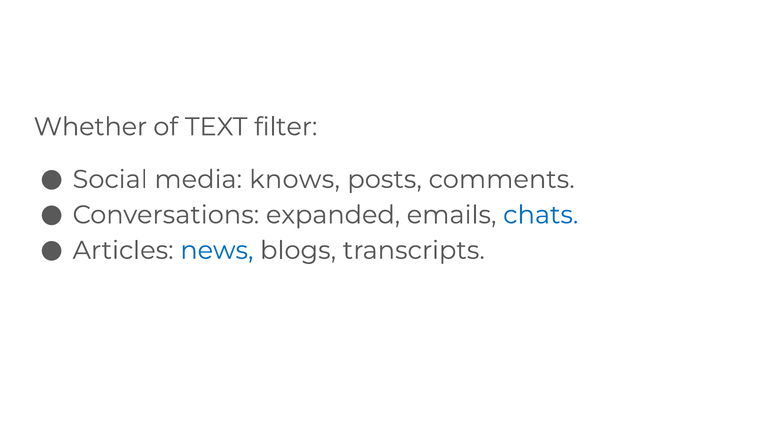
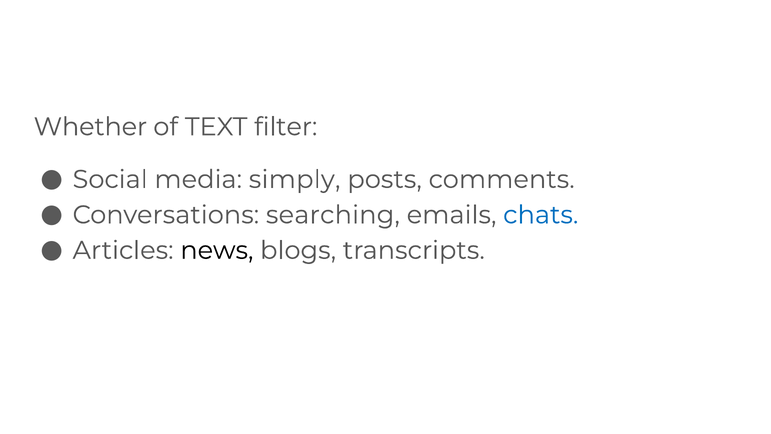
knows: knows -> simply (295, 179)
expanded: expanded -> searching (333, 215)
news colour: blue -> black (217, 250)
